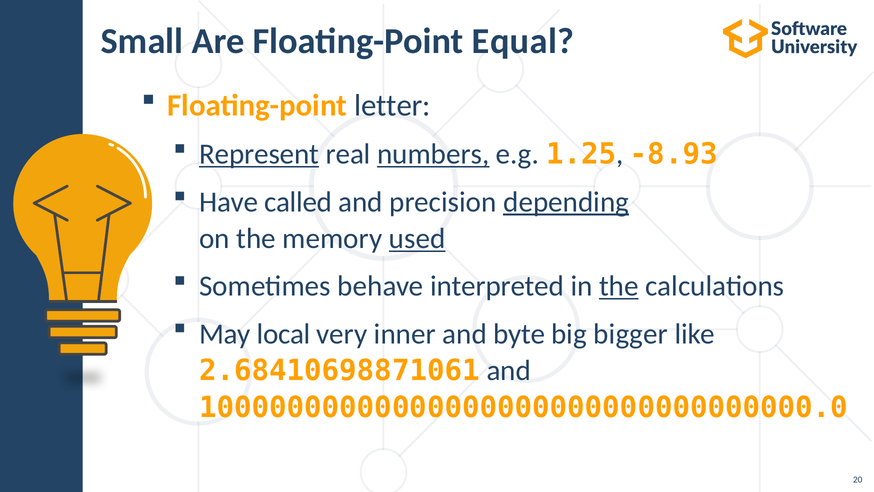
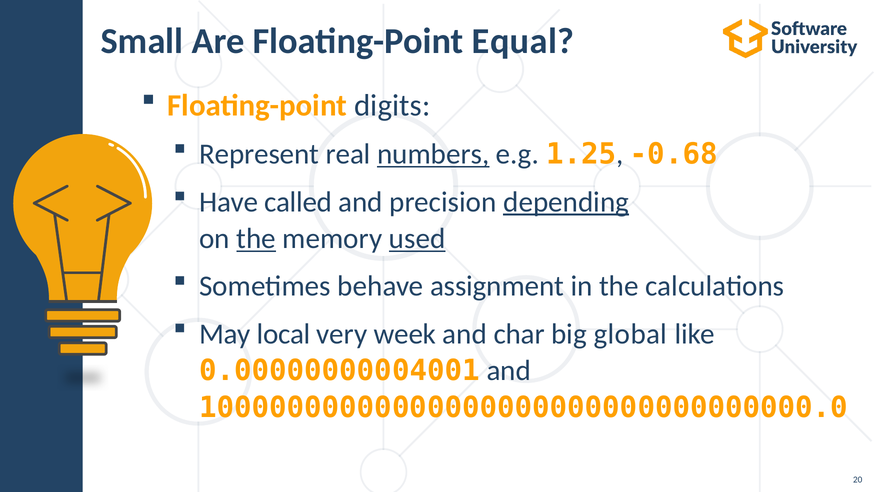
letter: letter -> digits (392, 106)
Represent underline: present -> none (259, 154)
-8.93: -8.93 -> -0.68 (674, 154)
the underline: none -> present (256, 238)
interpreted: interpreted -> assignment (497, 286)
the underline: present -> none (619, 286)
inner: inner -> week (405, 334)
byte: byte -> char (519, 334)
bigger: bigger -> global (631, 334)
2.68410698871061: 2.68410698871061 -> 0.00000000004001 (339, 370)
